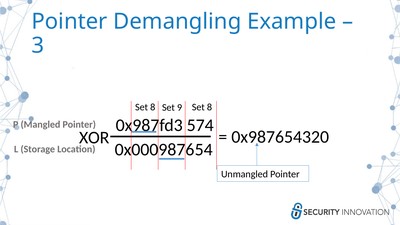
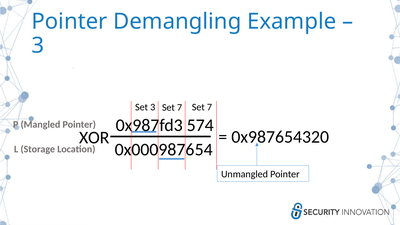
8: 8 -> 3 (153, 107)
9: 9 -> 7 (180, 108)
8: 8 -> 7 (210, 107)
